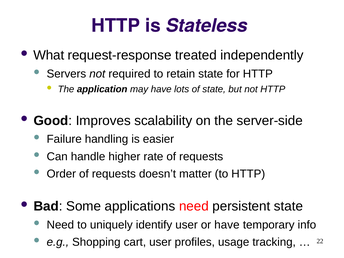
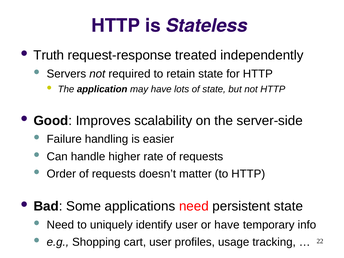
What: What -> Truth (49, 55)
